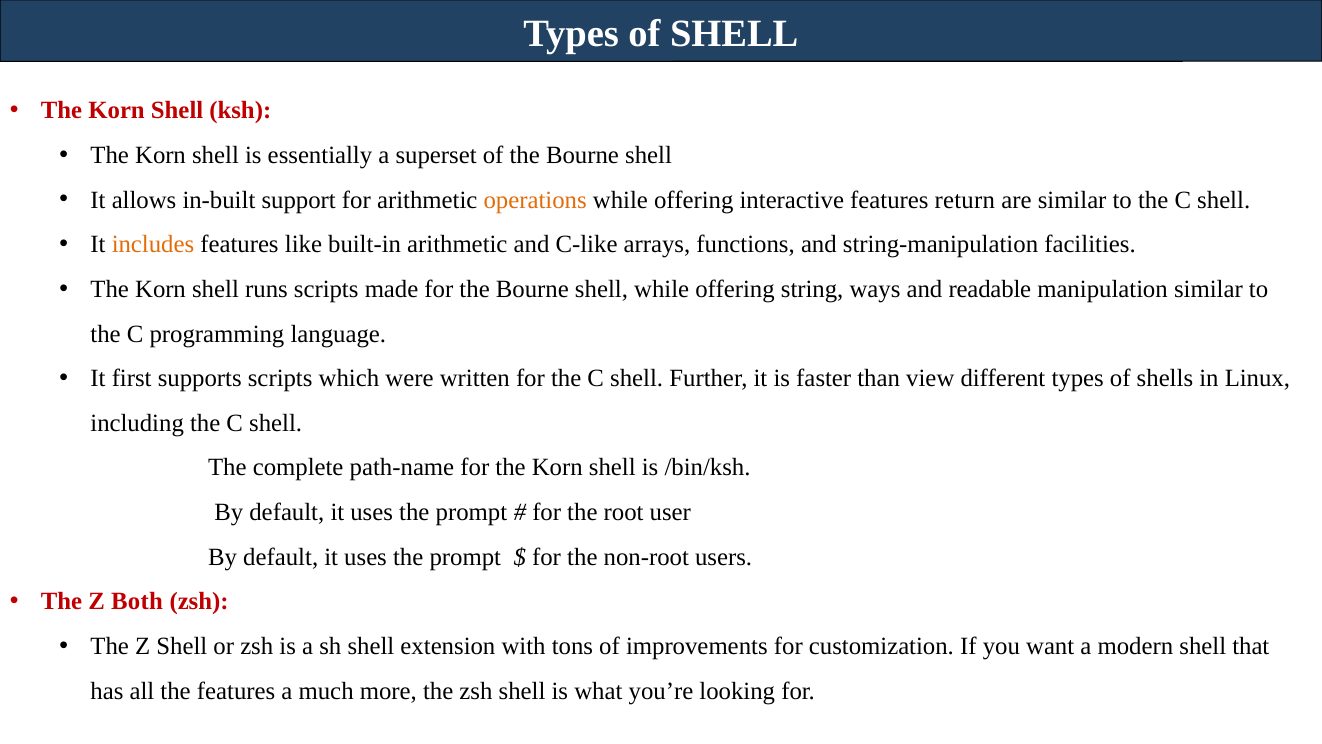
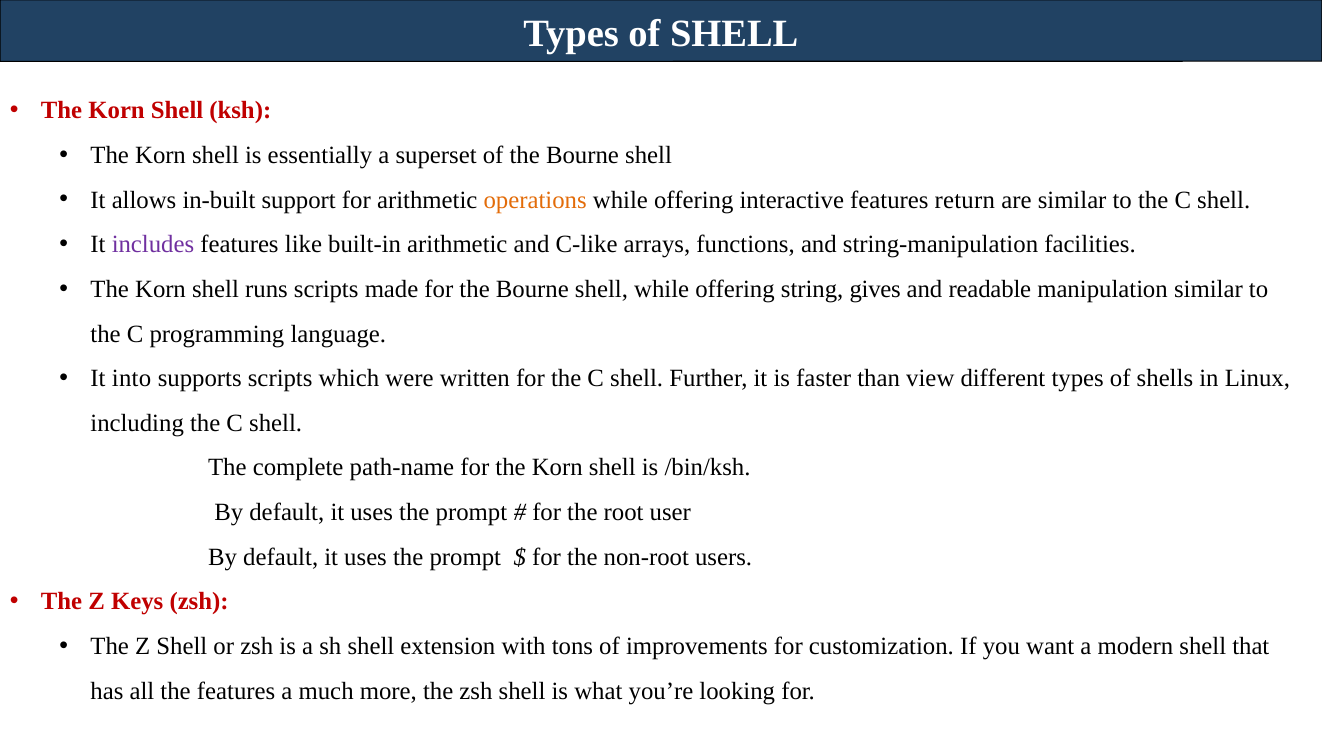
includes colour: orange -> purple (153, 244)
ways: ways -> gives (875, 289)
first: first -> into (132, 378)
Both: Both -> Keys (137, 601)
